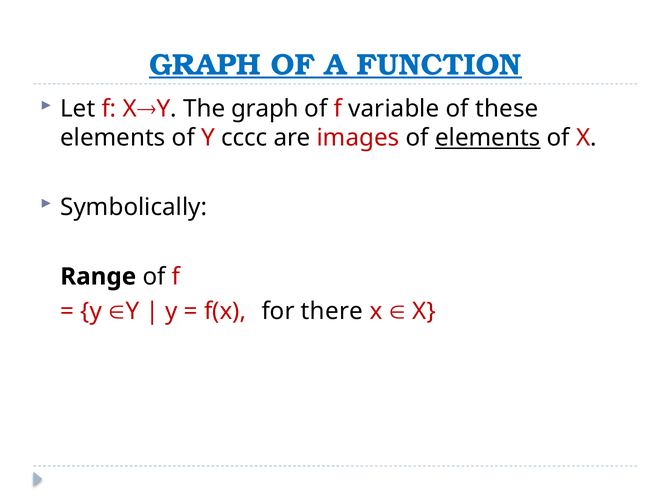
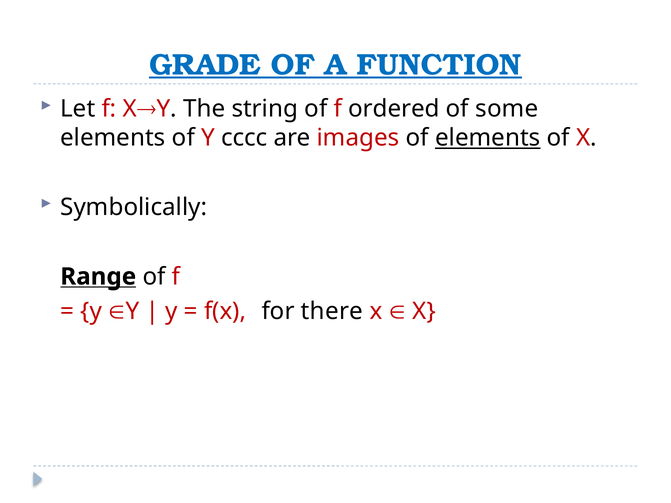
GRAPH: GRAPH -> GRADE (205, 65)
The graph: graph -> string (265, 109)
variable: variable -> ordered (394, 109)
these: these -> some (507, 109)
Range underline: none -> present (98, 277)
